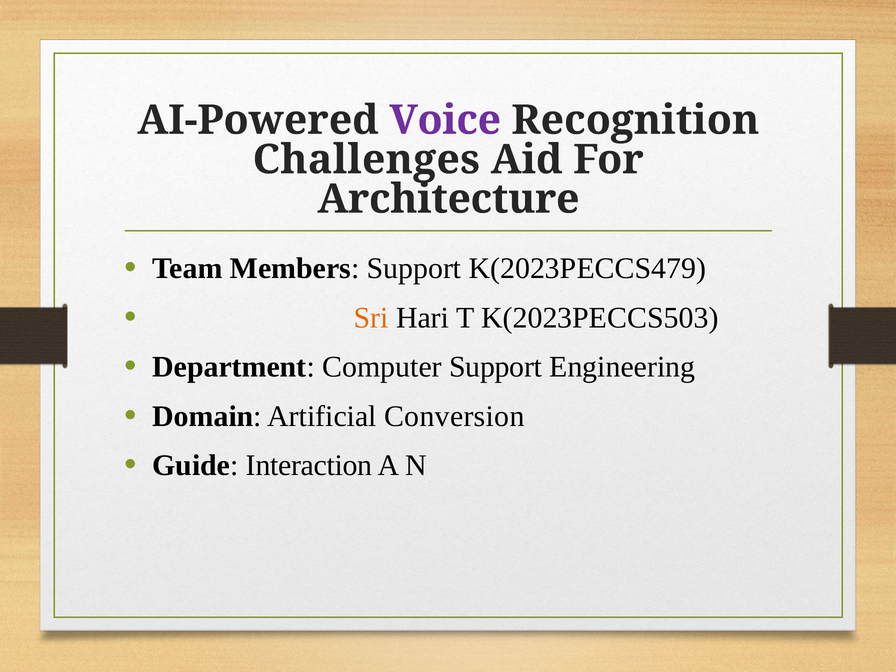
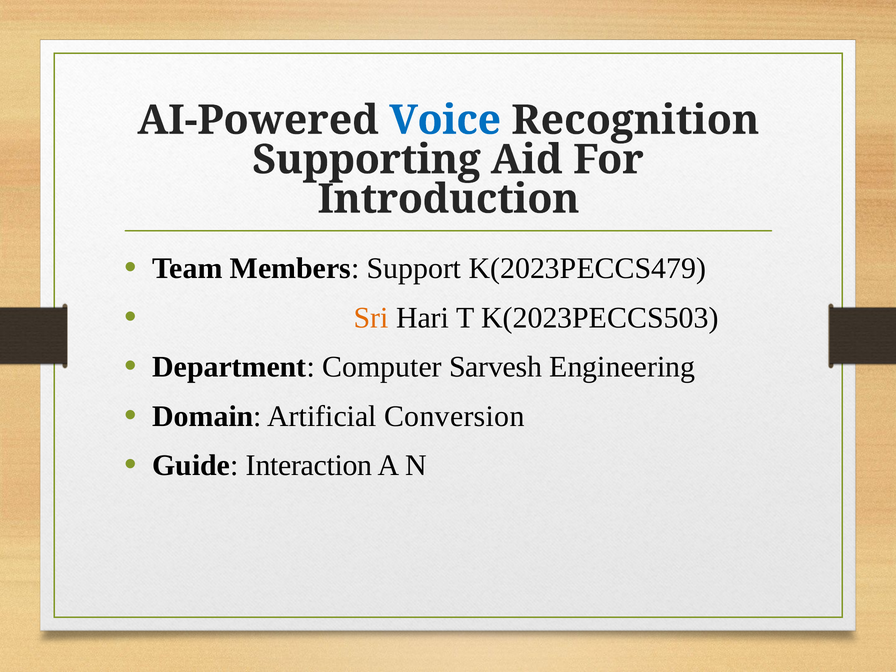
Voice colour: purple -> blue (445, 120)
Challenges: Challenges -> Supporting (367, 160)
Architecture: Architecture -> Introduction (448, 199)
Computer Support: Support -> Sarvesh (496, 367)
